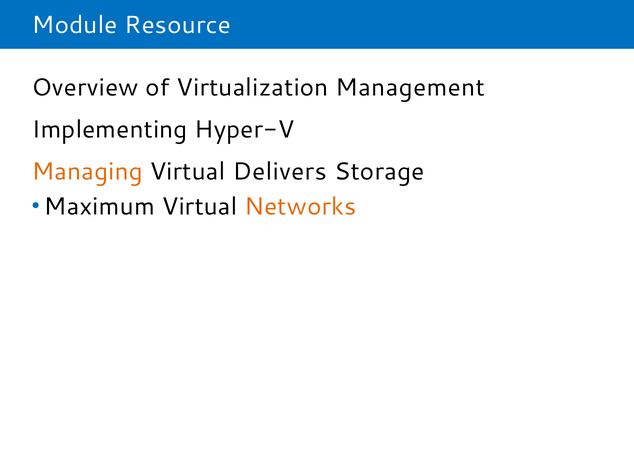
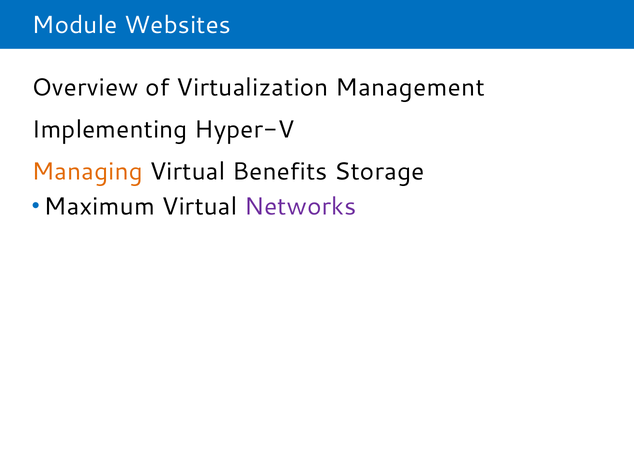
Resource: Resource -> Websites (178, 25)
Delivers: Delivers -> Benefits (280, 172)
Networks colour: orange -> purple (300, 206)
